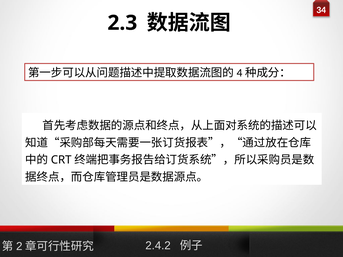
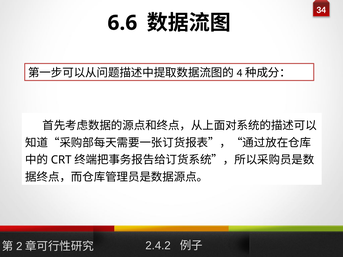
2.3: 2.3 -> 6.6 (122, 23)
